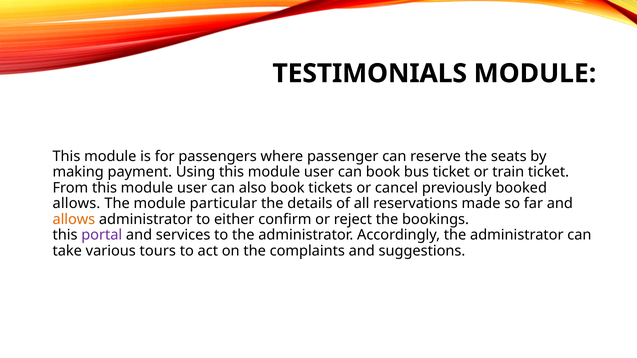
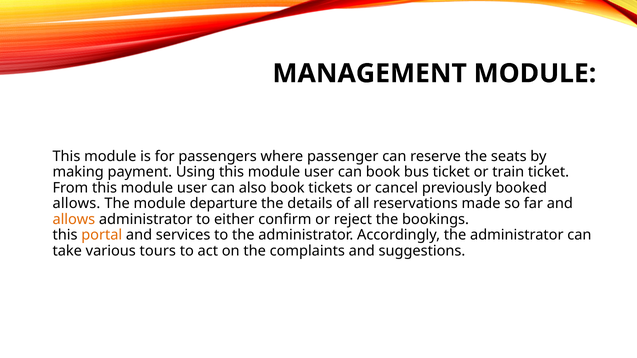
TESTIMONIALS: TESTIMONIALS -> MANAGEMENT (370, 74)
particular: particular -> departure (224, 204)
portal colour: purple -> orange (102, 235)
